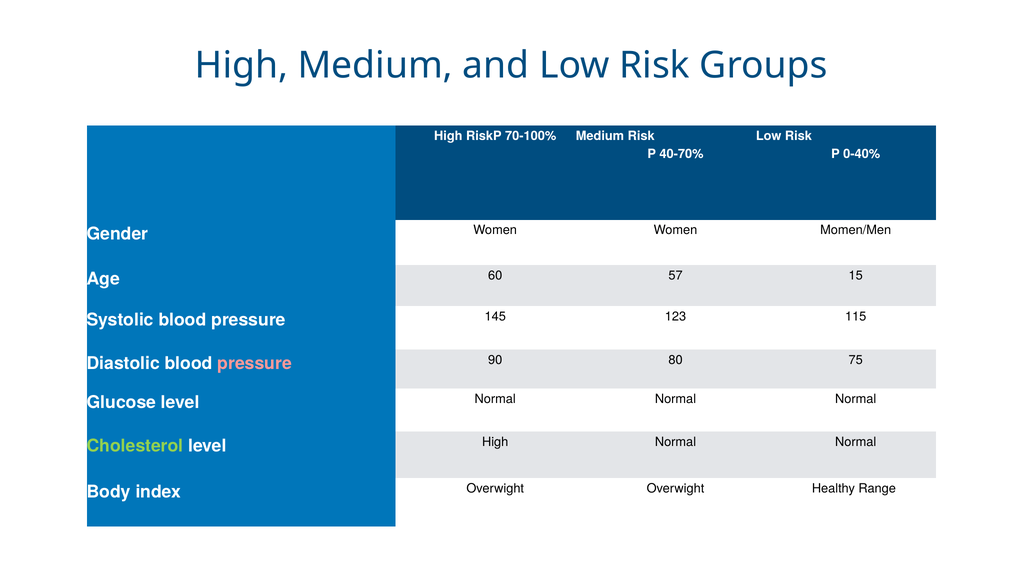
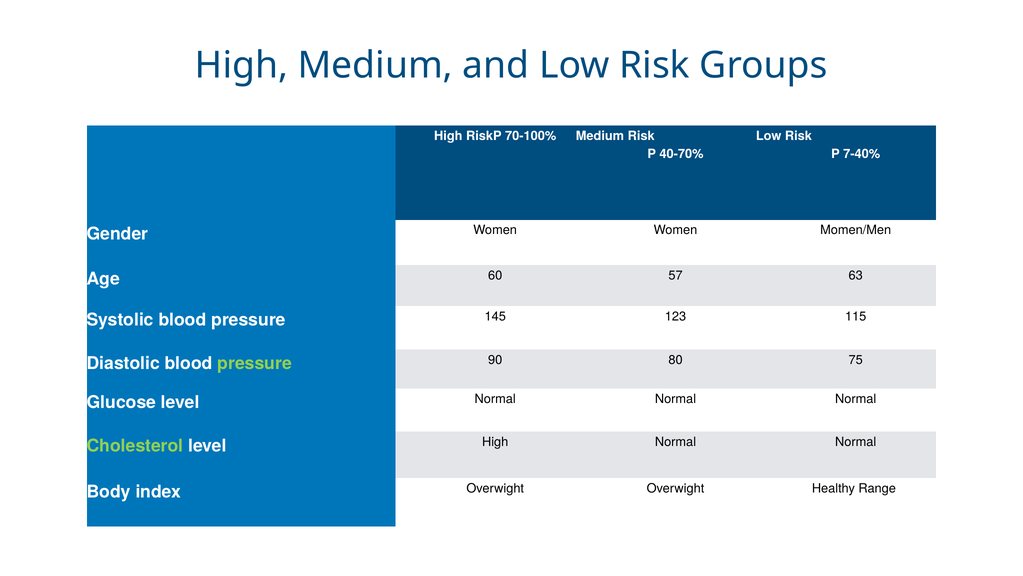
0-40%: 0-40% -> 7-40% (862, 154)
15: 15 -> 63 (856, 275)
pressure colour: pink -> light green (255, 363)
